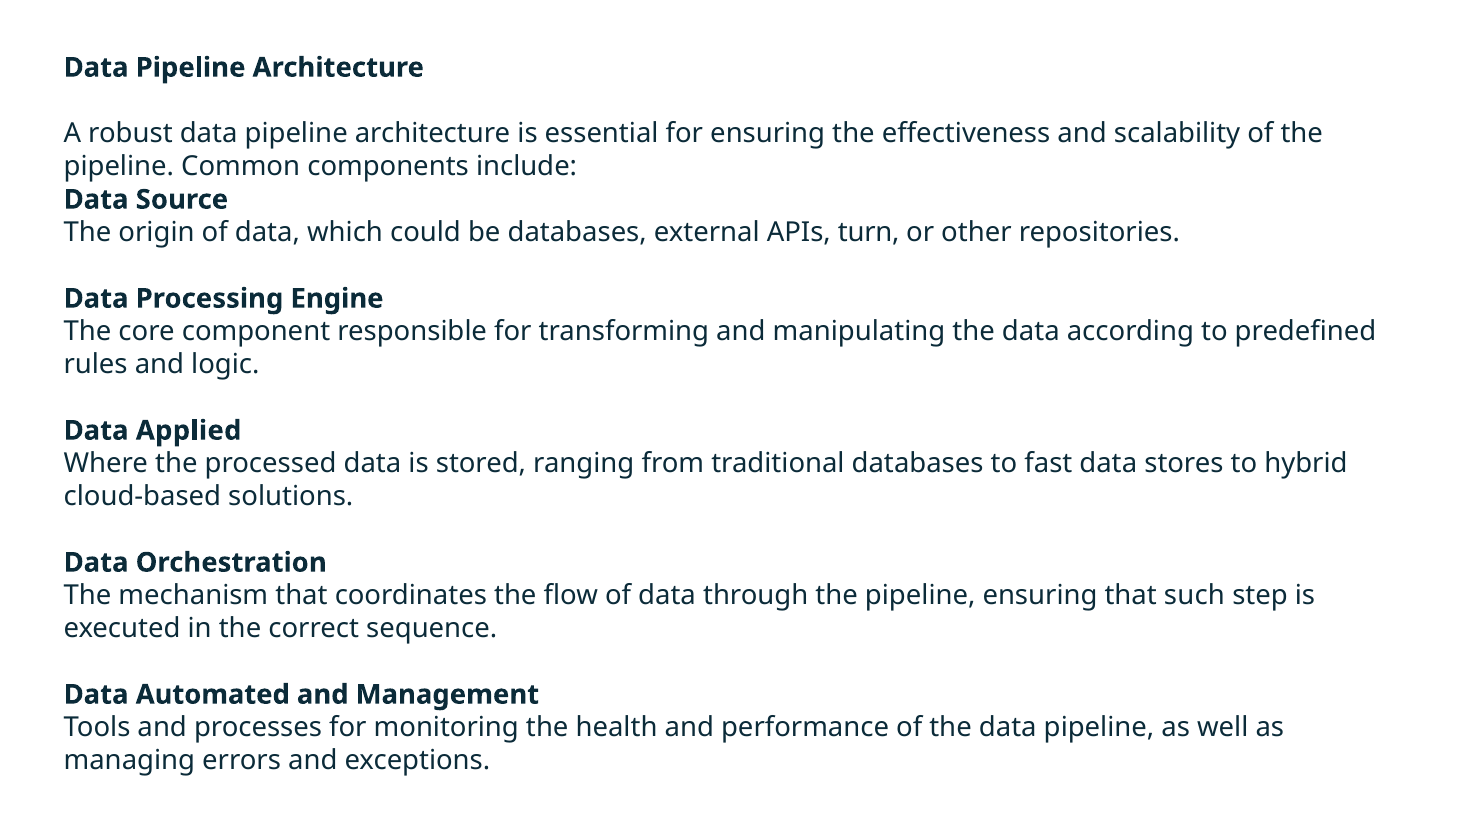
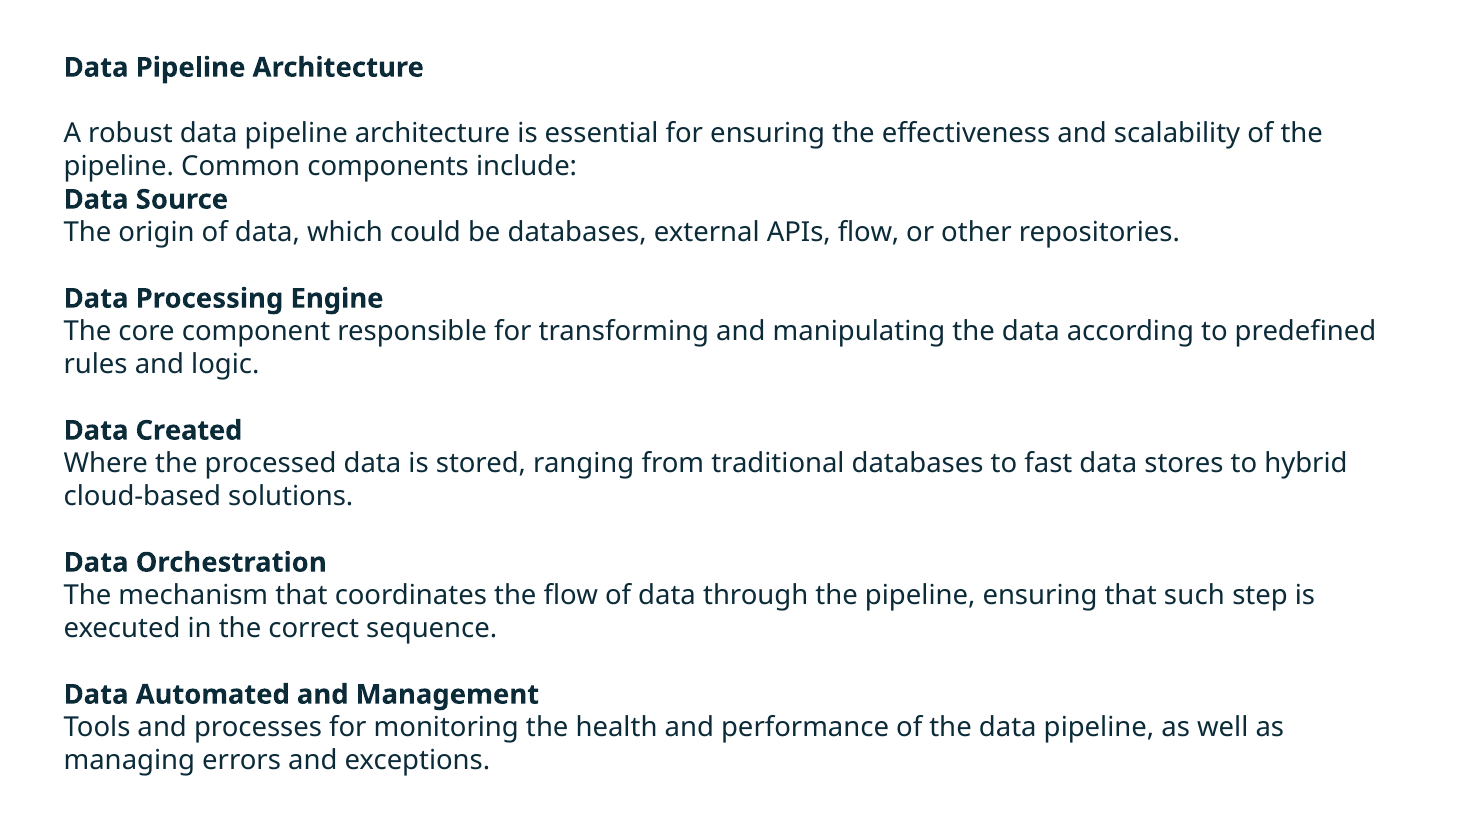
APIs turn: turn -> flow (869, 233)
Applied: Applied -> Created (189, 431)
